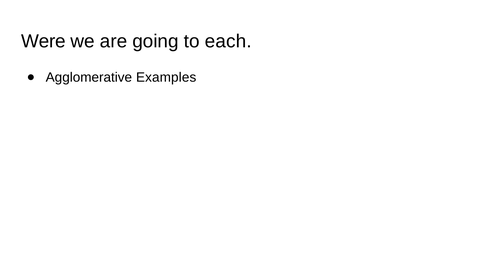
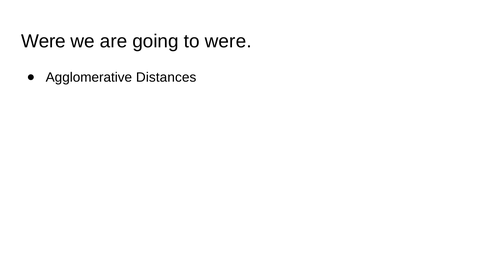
to each: each -> were (228, 41)
Examples: Examples -> Distances (166, 78)
